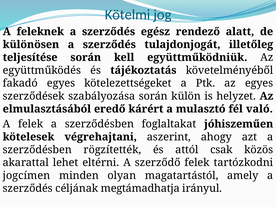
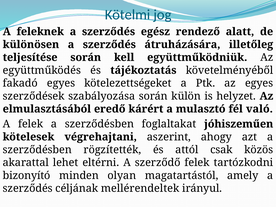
tulajdonjogát: tulajdonjogát -> átruházására (182, 45)
jogcímen: jogcímen -> bizonyító (27, 176)
megtámadhatja: megtámadhatja -> mellérendeltek (140, 188)
